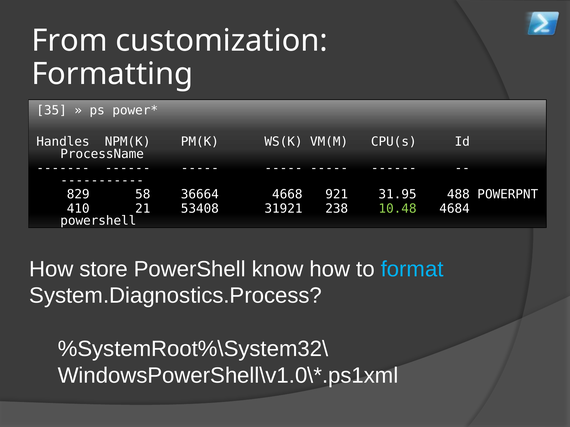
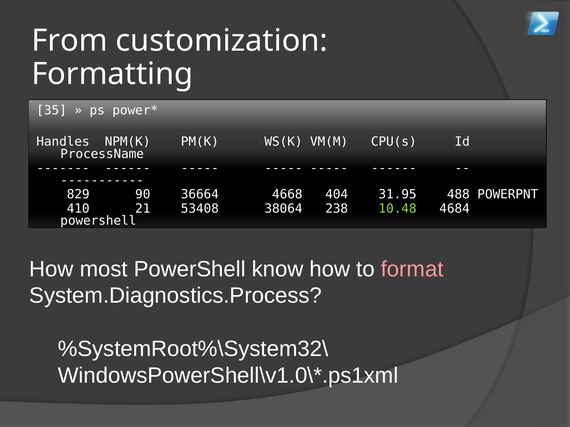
58: 58 -> 90 (143, 195)
921: 921 -> 404 (337, 195)
31921: 31921 -> 38064 (283, 209)
store: store -> most (104, 269)
format colour: light blue -> pink (412, 269)
